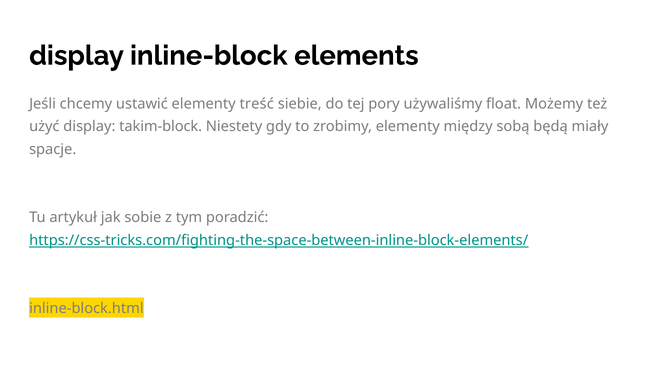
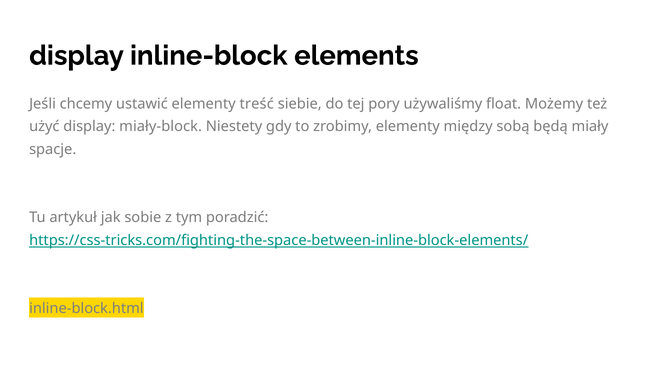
takim-block: takim-block -> miały-block (161, 127)
